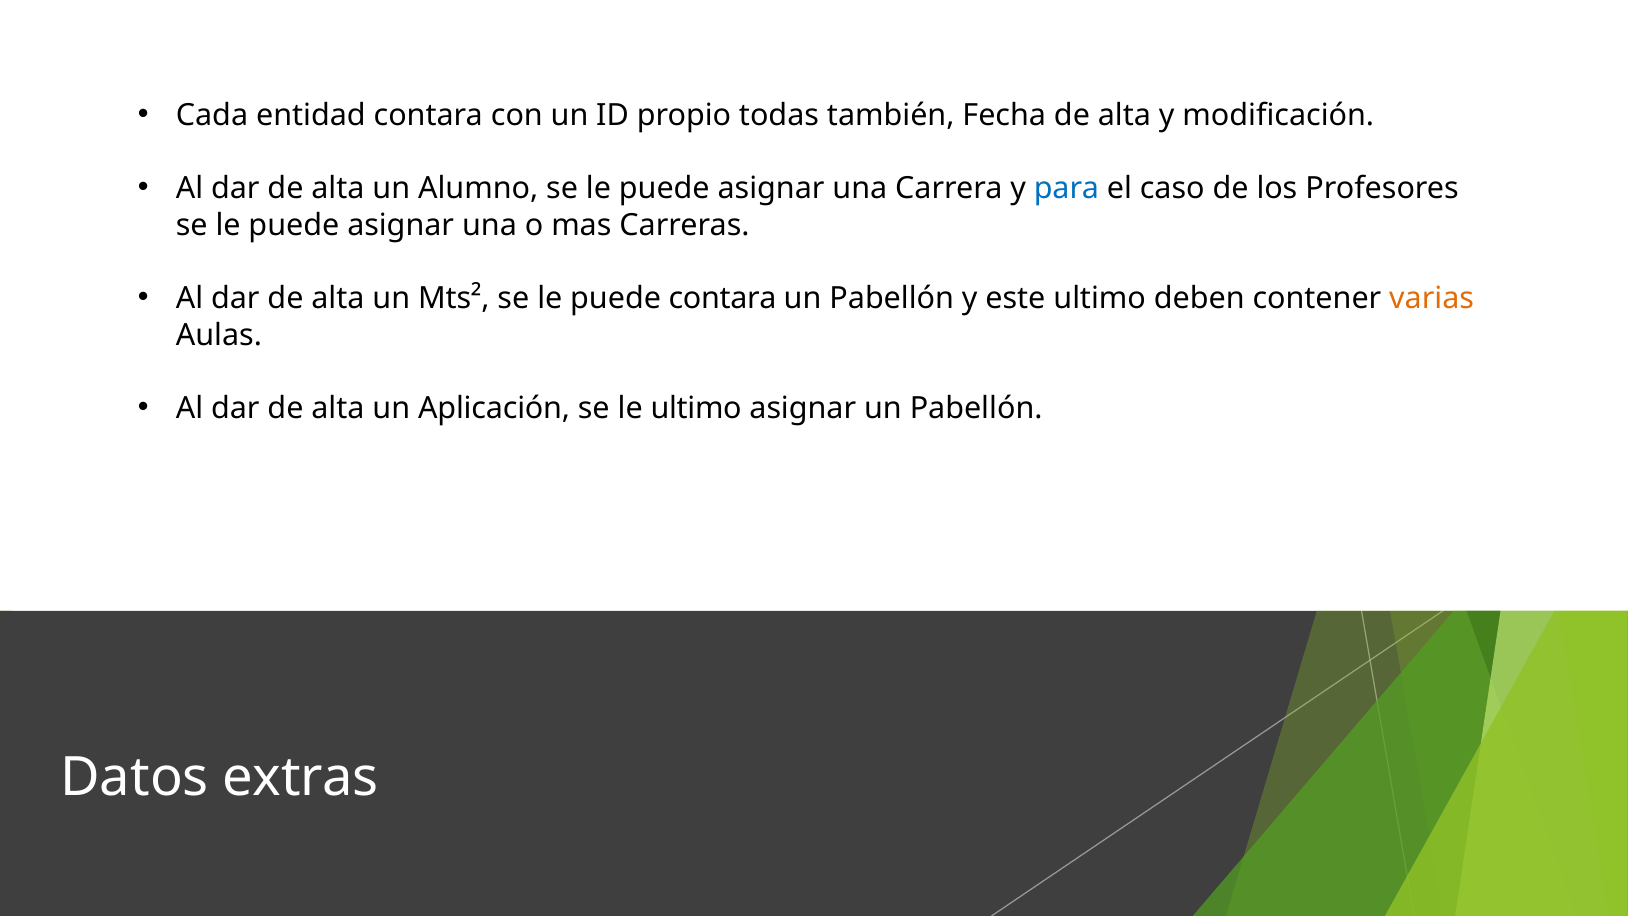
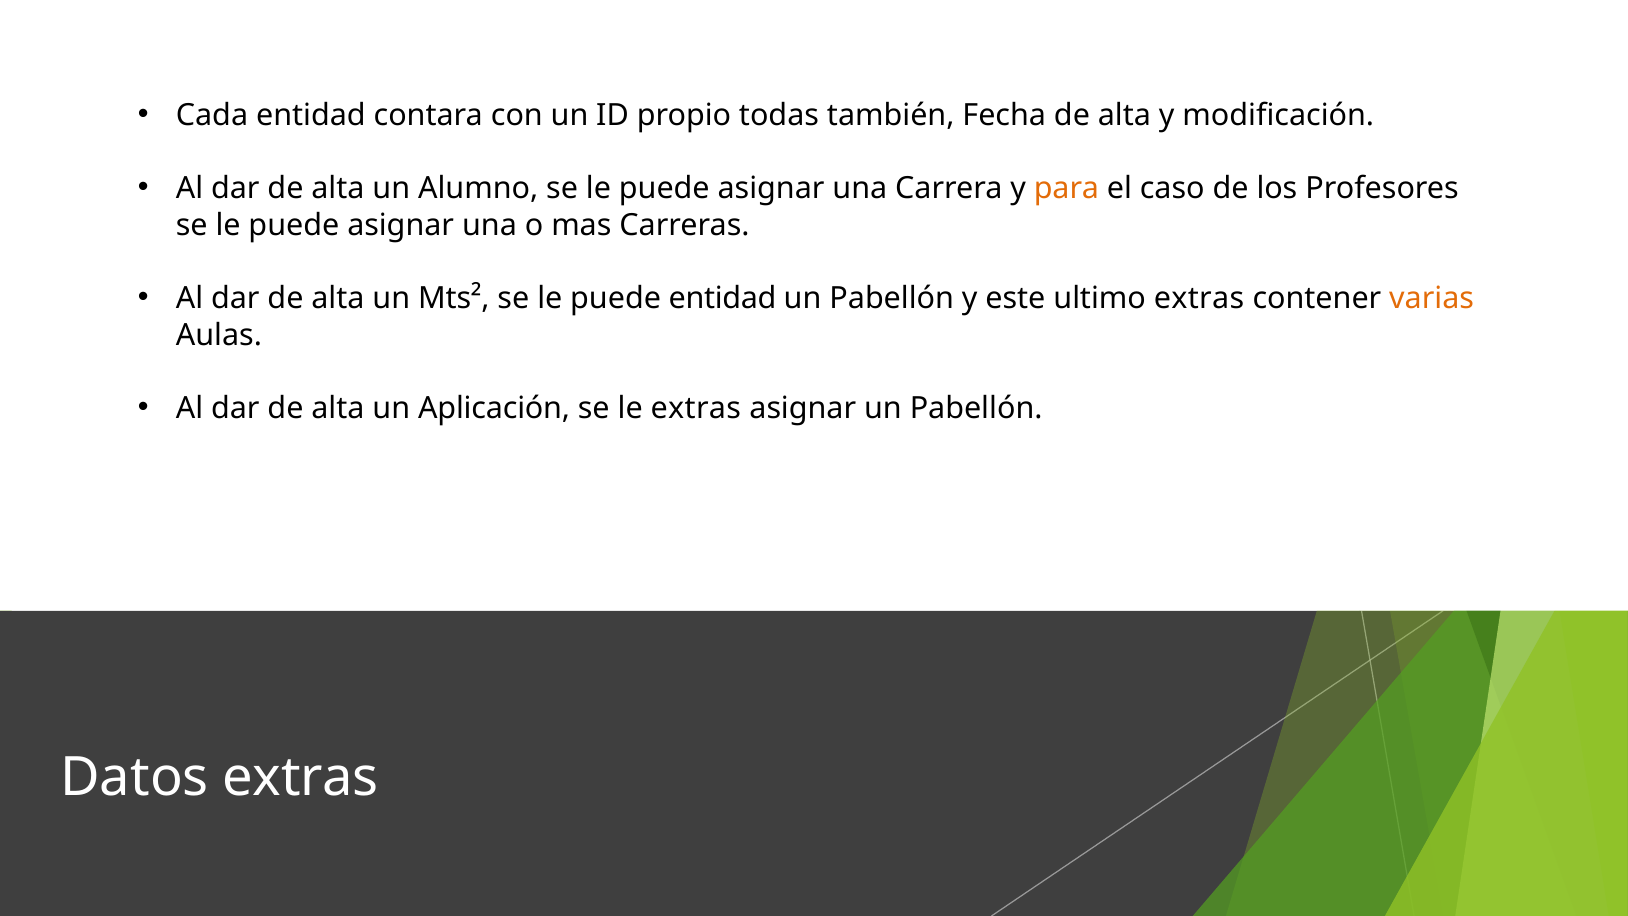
para colour: blue -> orange (1066, 189)
puede contara: contara -> entidad (723, 298)
ultimo deben: deben -> extras (1199, 298)
le ultimo: ultimo -> extras (696, 408)
